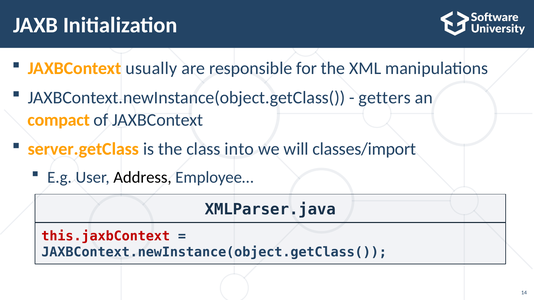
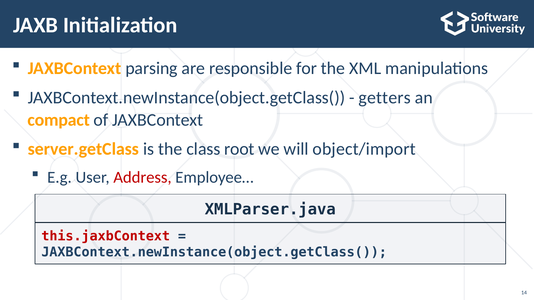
usually: usually -> parsing (152, 69)
into: into -> root (239, 149)
classes/import: classes/import -> object/import (364, 149)
Address colour: black -> red (142, 177)
